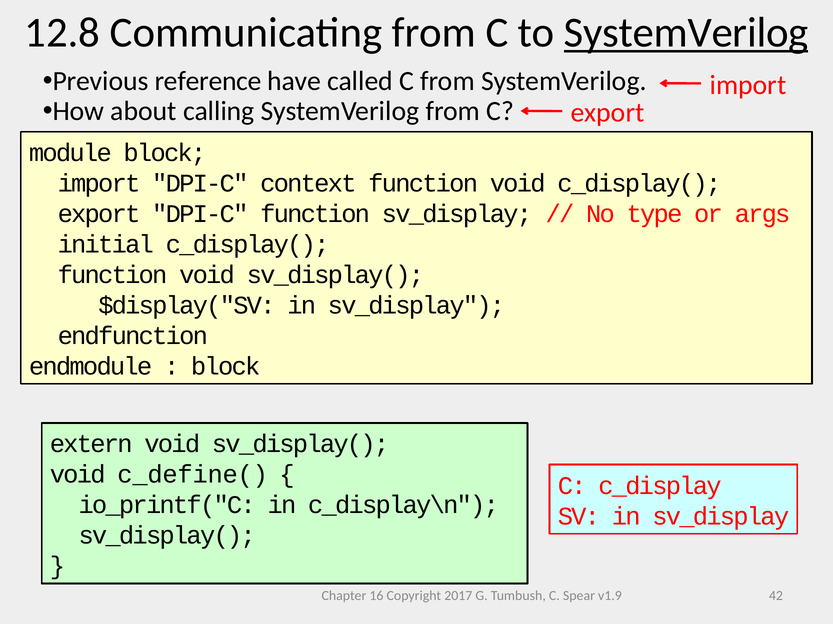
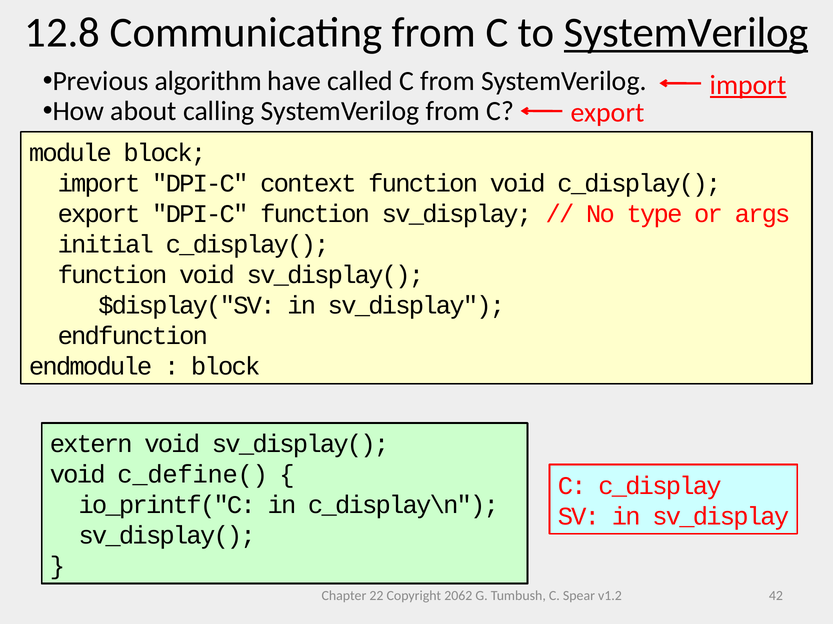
reference: reference -> algorithm (208, 81)
import underline: none -> present (748, 85)
16: 16 -> 22 (376, 597)
2017: 2017 -> 2062 (458, 597)
v1.9: v1.9 -> v1.2 (610, 597)
